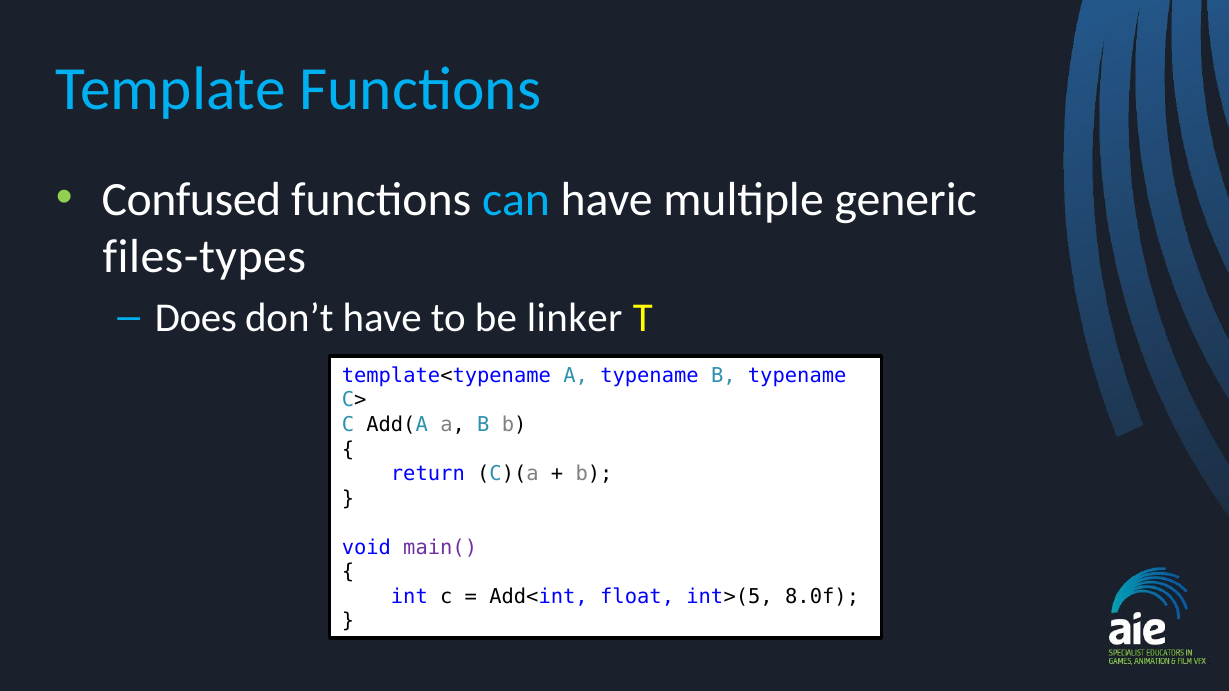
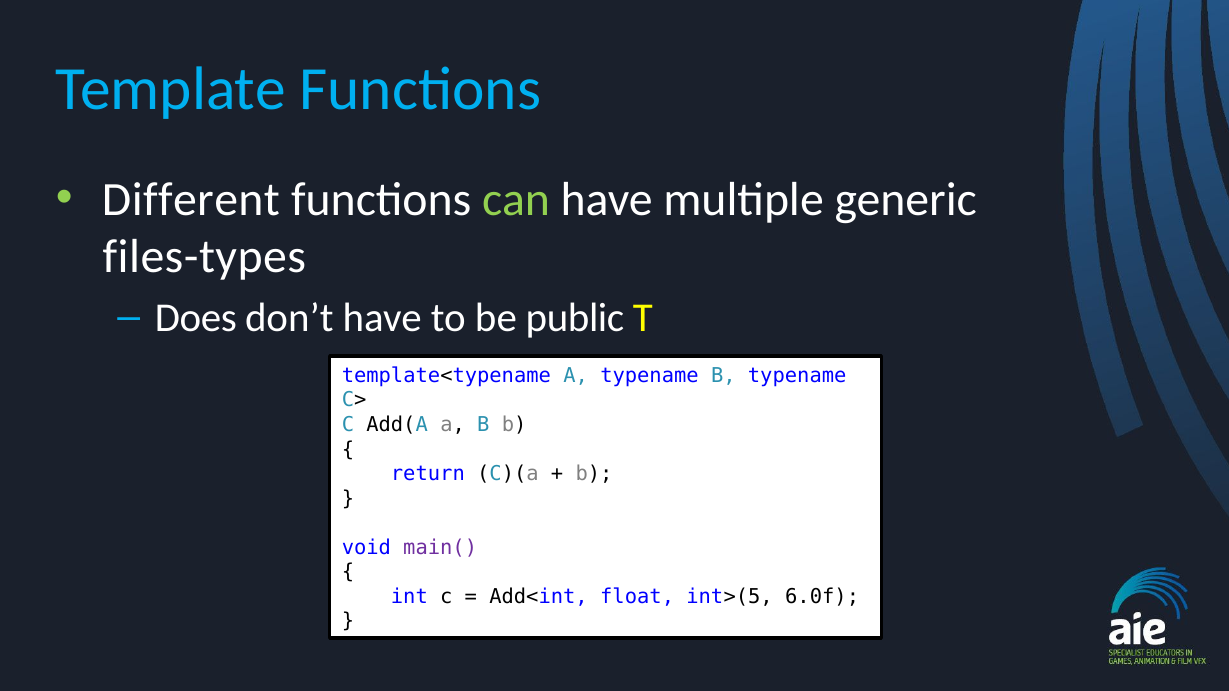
Confused: Confused -> Different (191, 200)
can colour: light blue -> light green (516, 200)
linker: linker -> public (575, 318)
8.0f: 8.0f -> 6.0f (822, 597)
